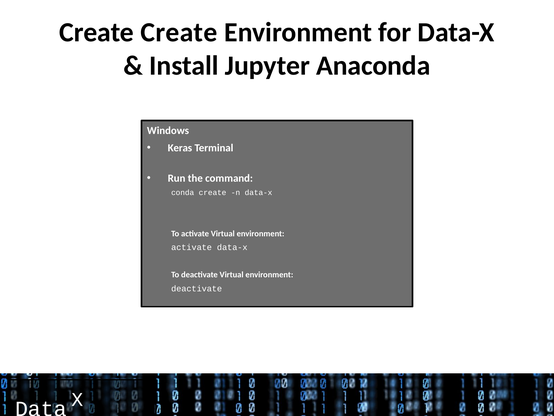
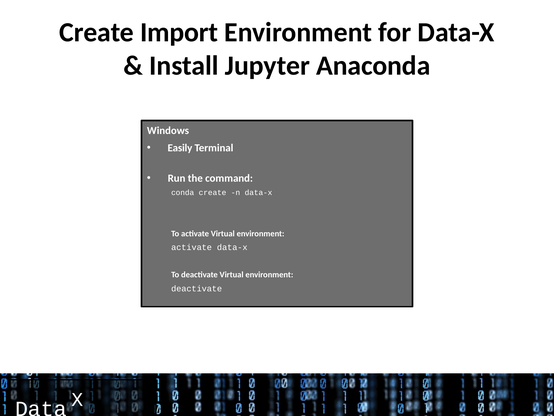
Create Create: Create -> Import (179, 32)
Keras: Keras -> Easily (180, 148)
